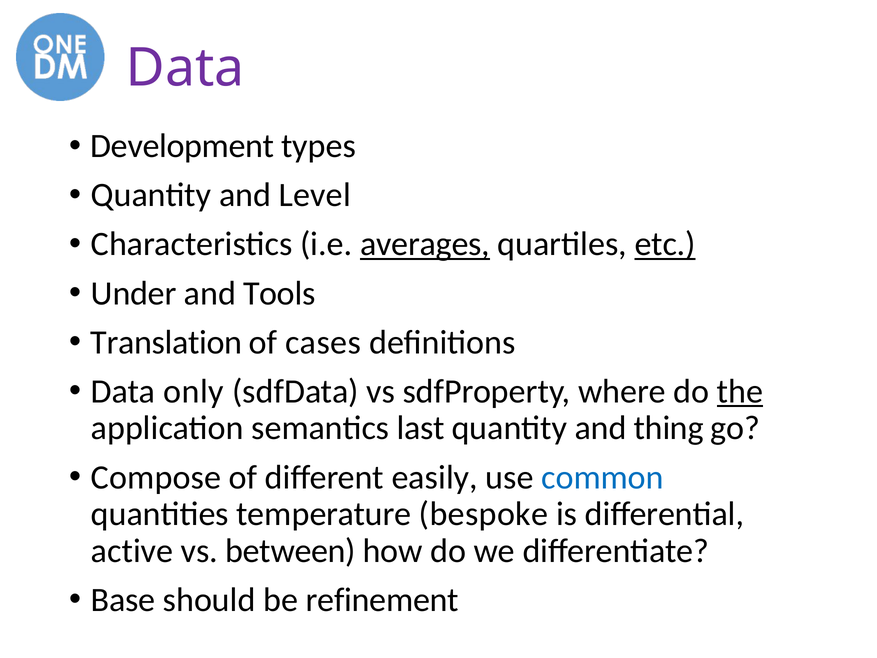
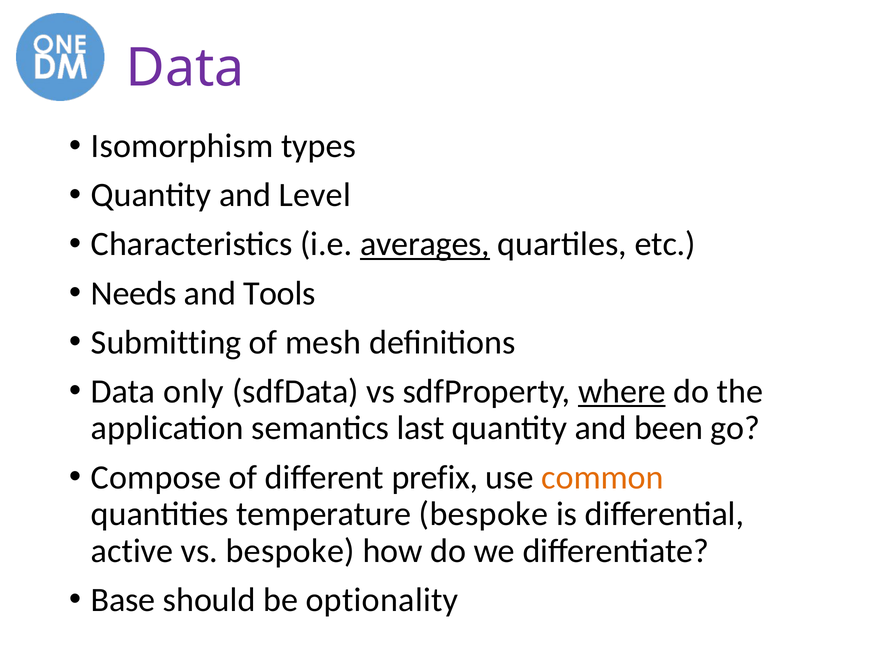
Development: Development -> Isomorphism (182, 146)
etc underline: present -> none (665, 244)
Under: Under -> Needs (134, 293)
Translation: Translation -> Submitting (166, 342)
cases: cases -> mesh (323, 342)
where underline: none -> present (622, 391)
the underline: present -> none (740, 391)
thing: thing -> been (669, 428)
easily: easily -> prefix (435, 477)
common colour: blue -> orange (603, 477)
vs between: between -> bespoke (290, 551)
refinement: refinement -> optionality (382, 600)
